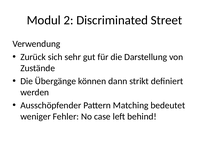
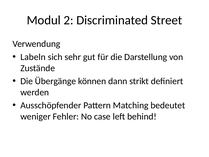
Zurück: Zurück -> Labeln (33, 57)
